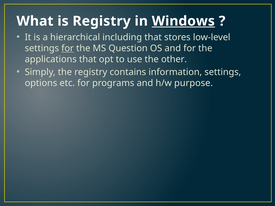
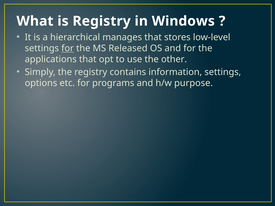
Windows underline: present -> none (183, 21)
including: including -> manages (122, 37)
Question: Question -> Released (128, 48)
